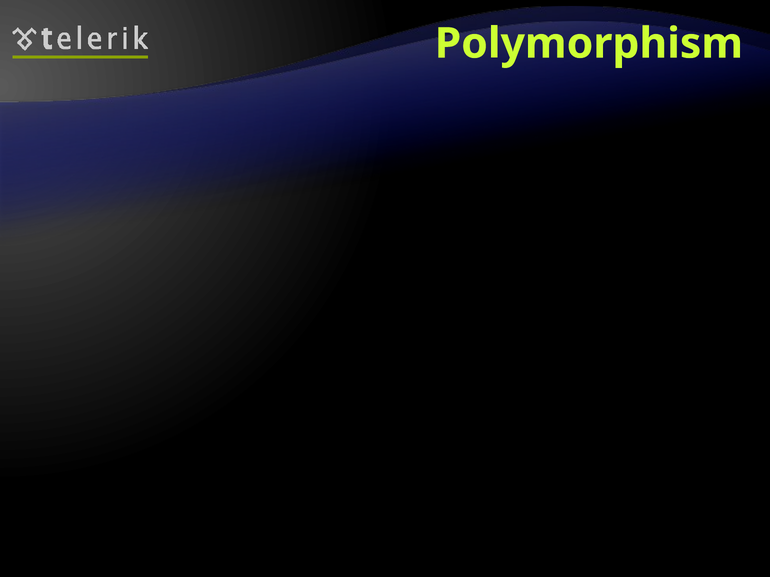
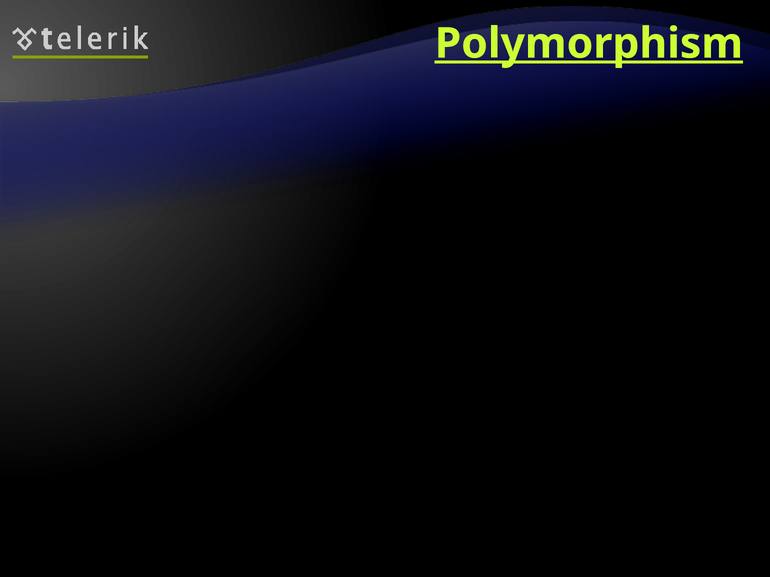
Polymorphism underline: none -> present (589, 44)
